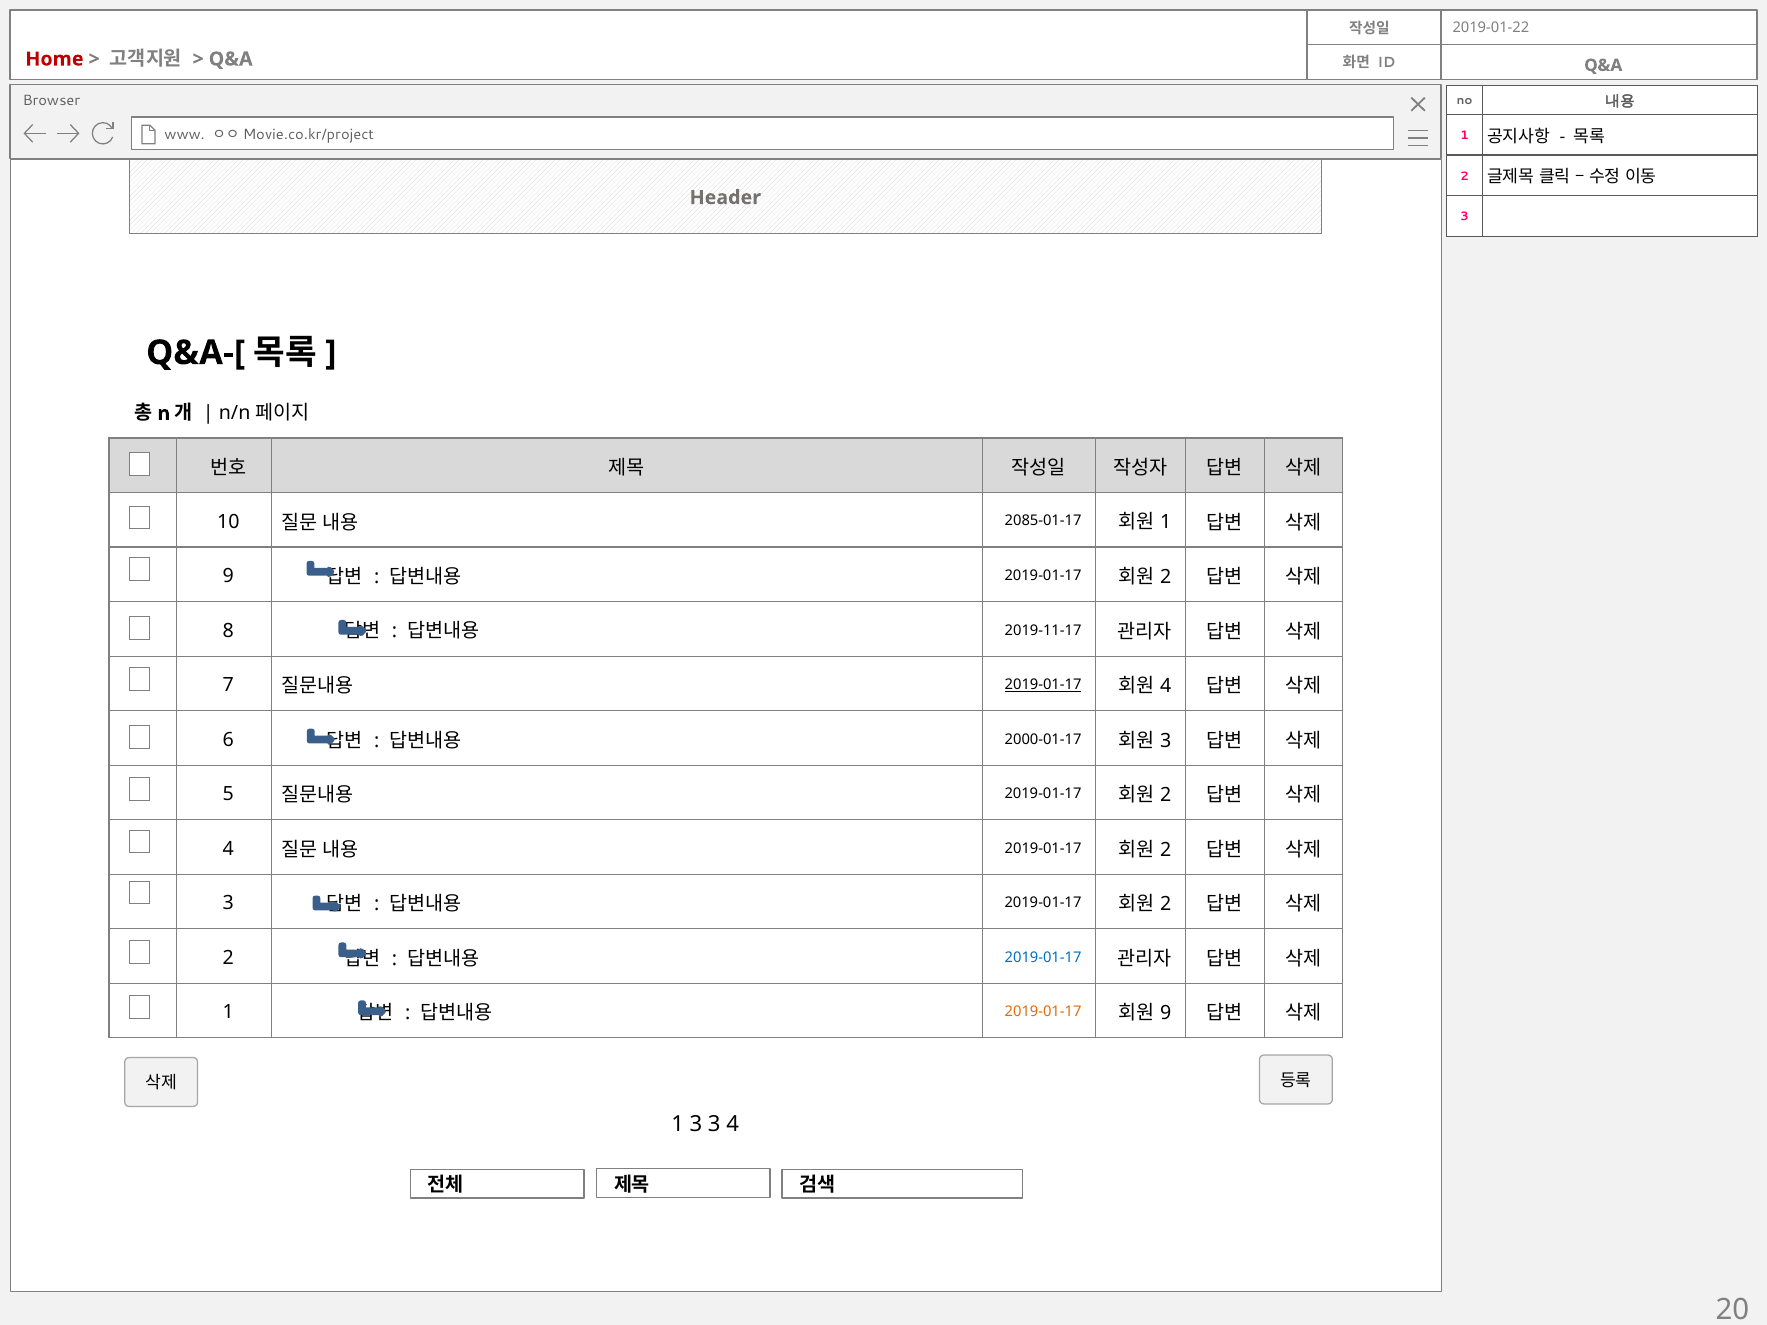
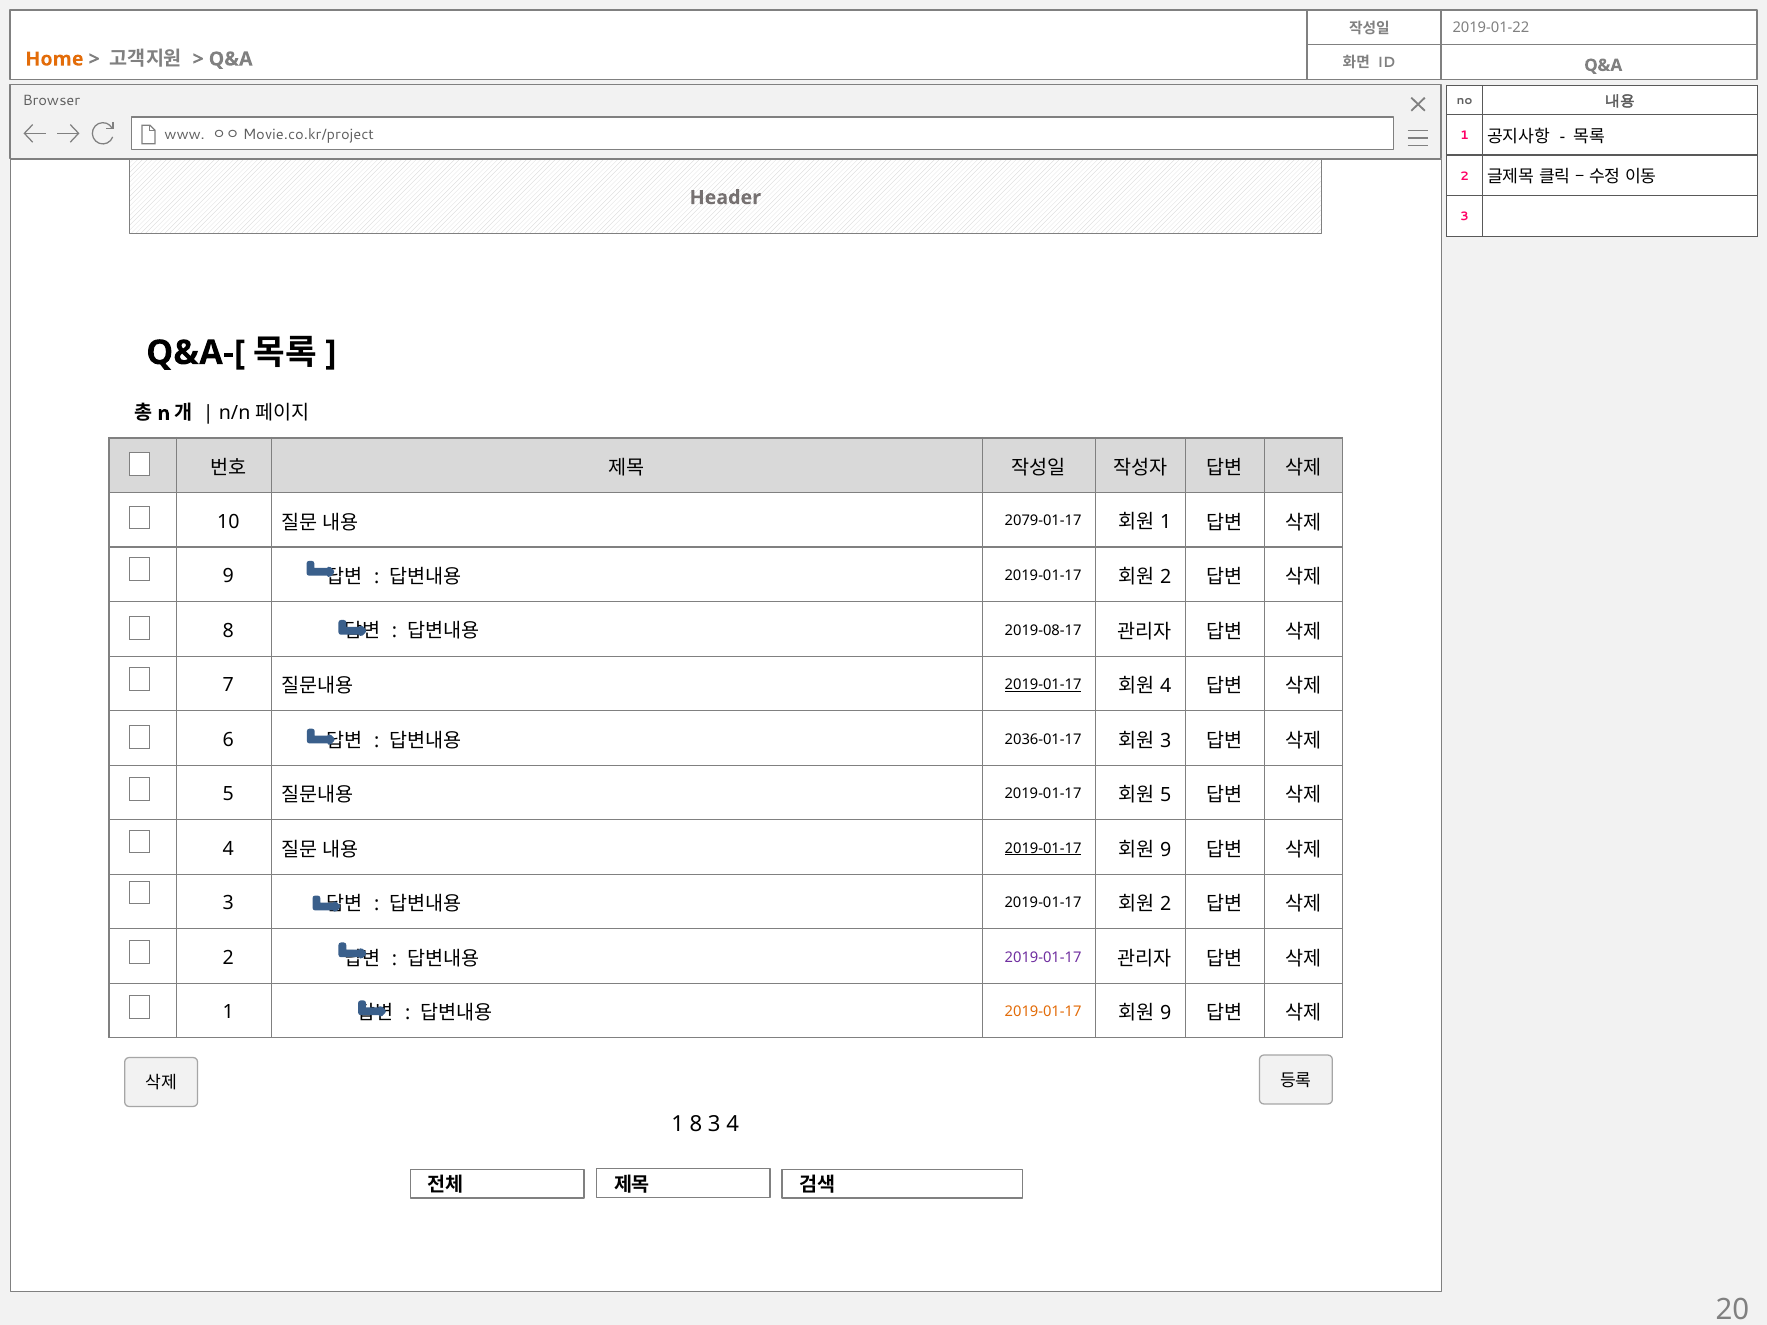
Home colour: red -> orange (54, 59)
2085-01-17: 2085-01-17 -> 2079-01-17 (1043, 521)
2019-11-17: 2019-11-17 -> 2019-08-17 (1043, 630)
2000-01-17: 2000-01-17 -> 2036-01-17 (1043, 739)
2: 2 -> 5 (1166, 795)
2019-01-17 underline: none -> present (1043, 848)
2: 2 -> 9 (1166, 850)
2019-01-17 colour: blue -> purple (1043, 958)
1 3: 3 -> 8 (696, 1124)
